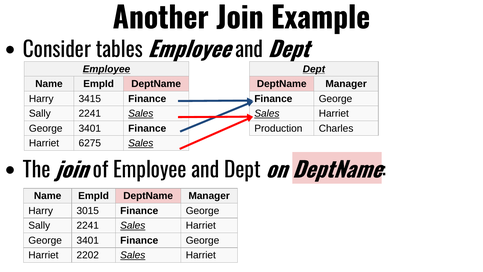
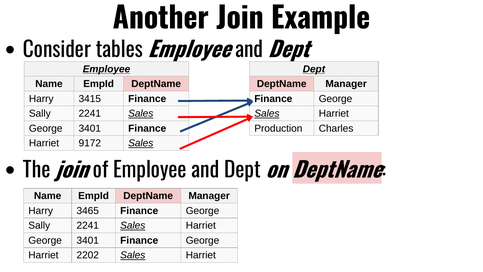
6275: 6275 -> 9172 (90, 143)
3015: 3015 -> 3465 (88, 211)
